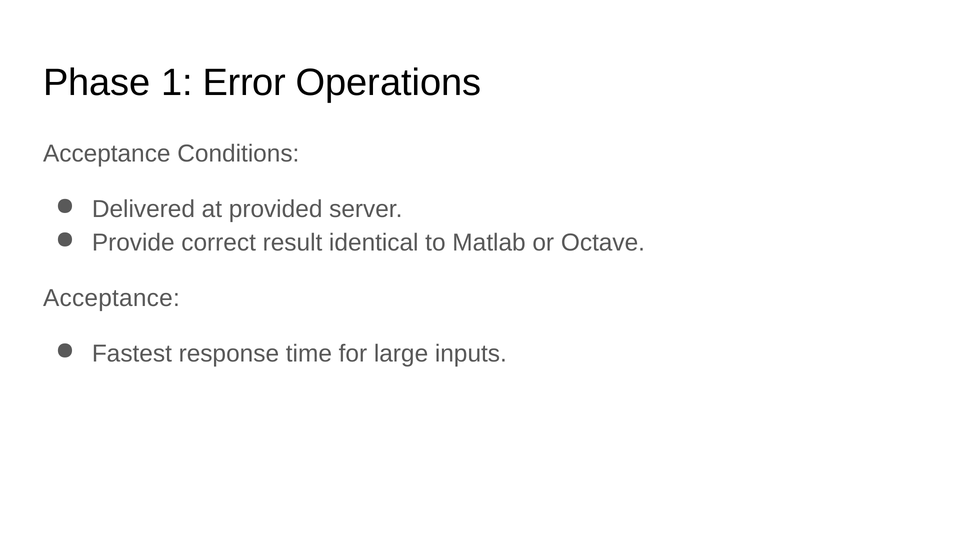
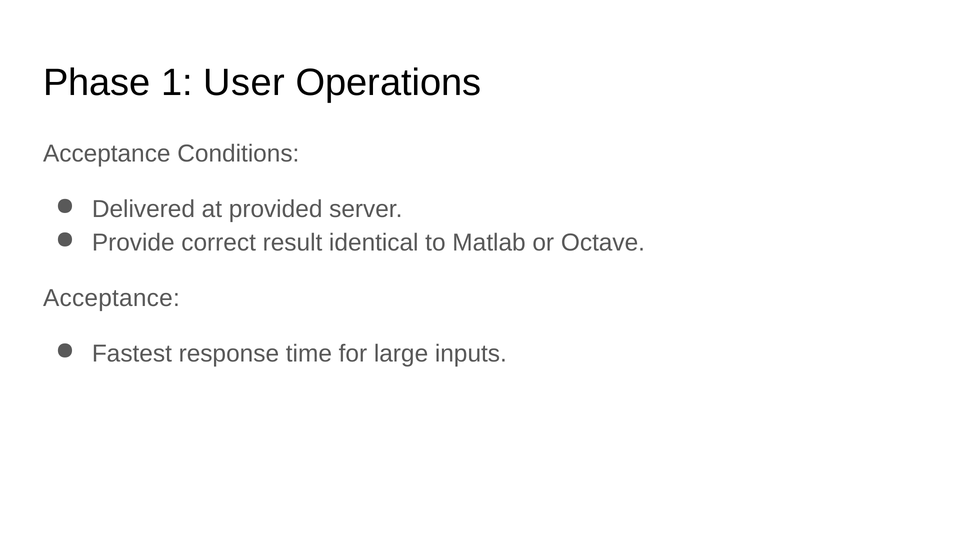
Error: Error -> User (244, 83)
